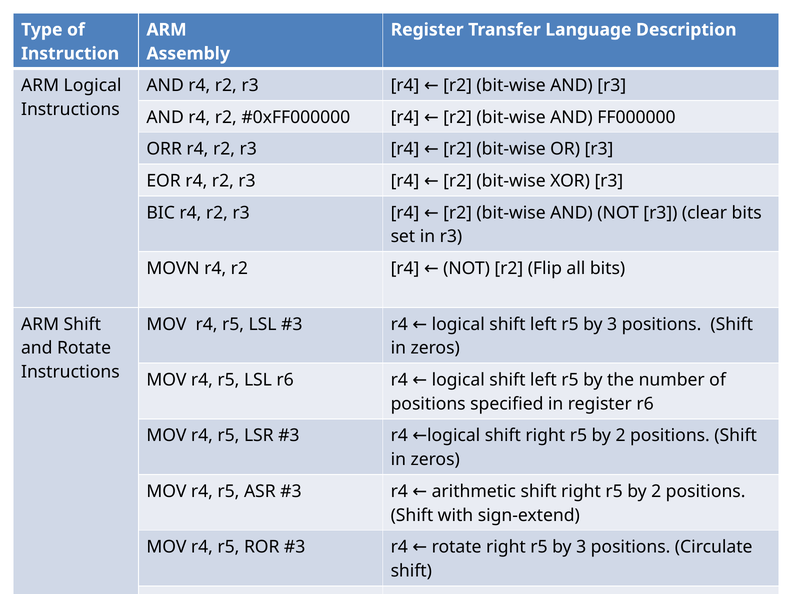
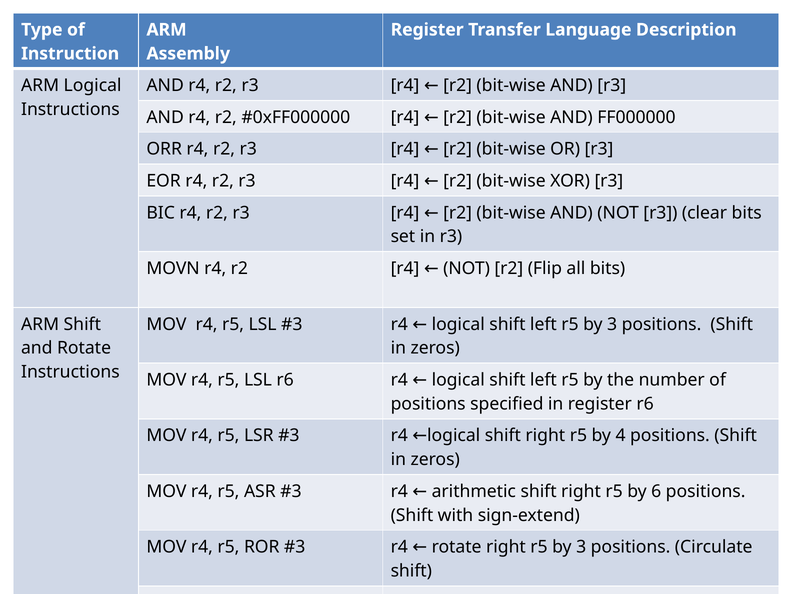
2: 2 -> 4 (621, 436)
2: 2 -> 6 (656, 491)
